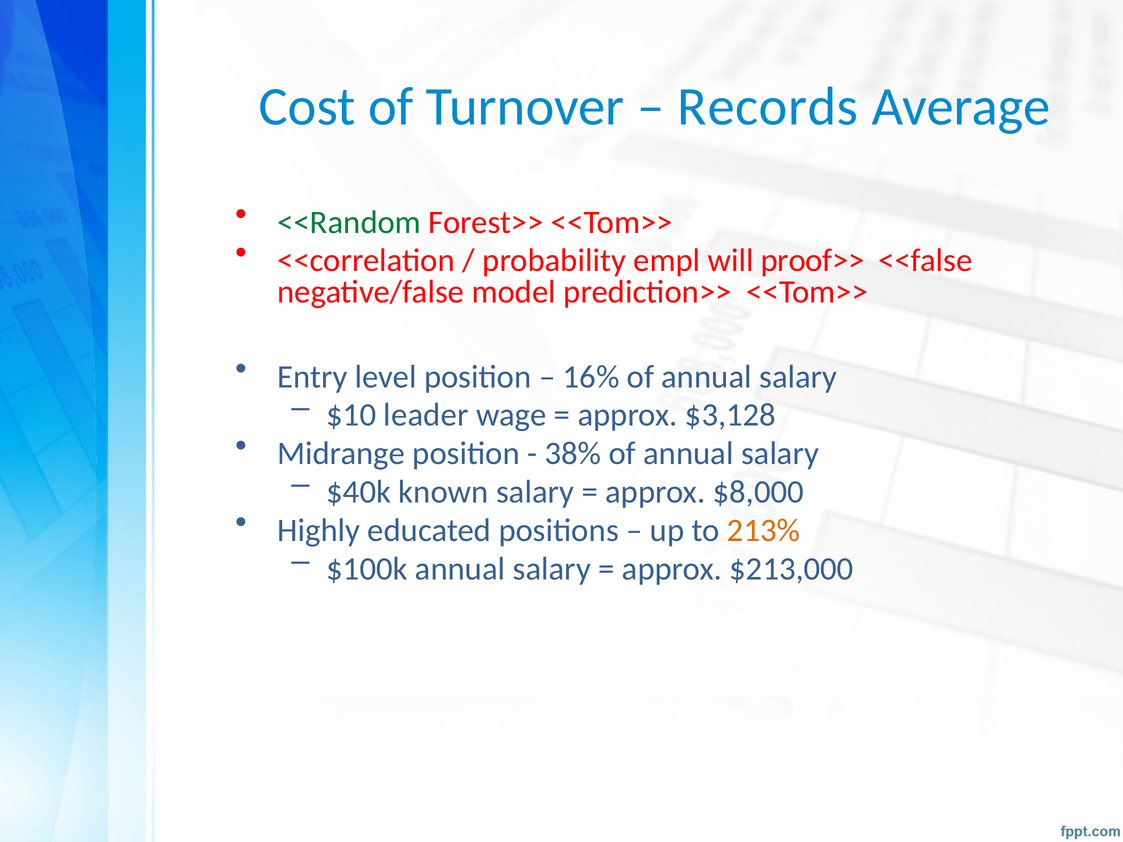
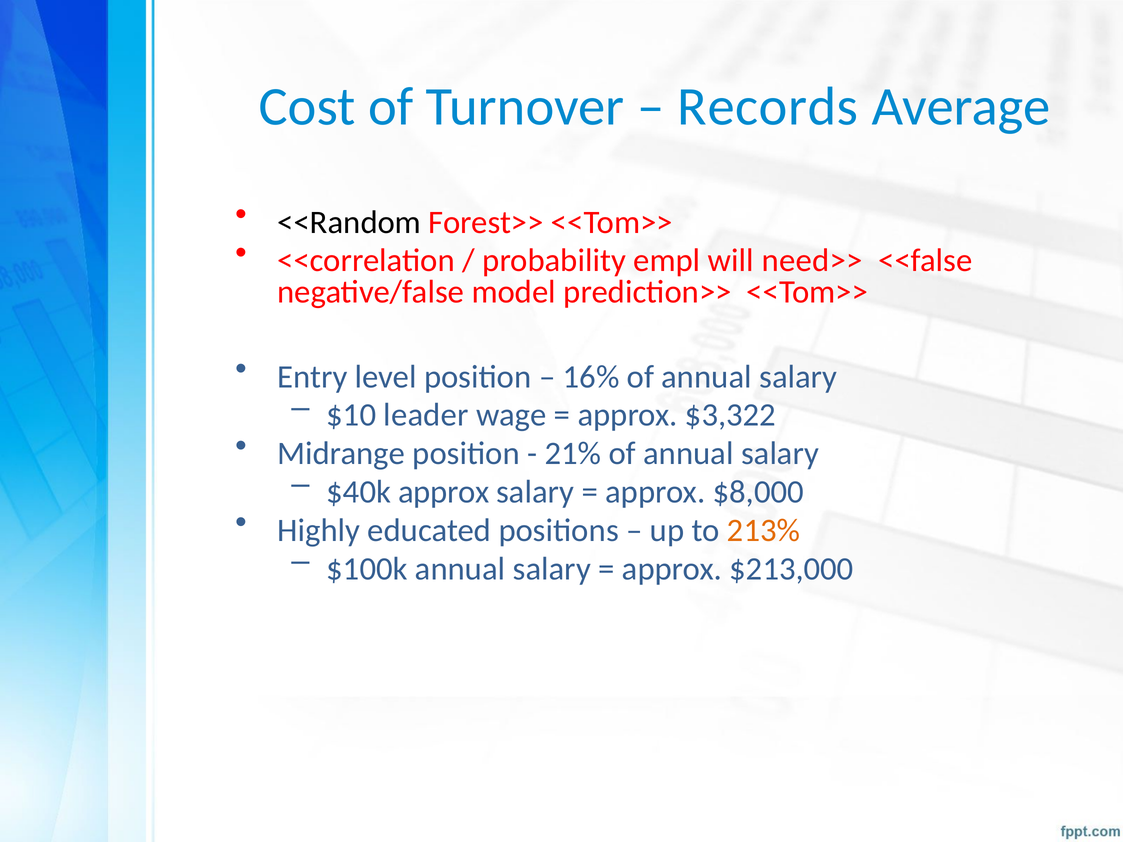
<<Random colour: green -> black (349, 222)
proof>>: proof>> -> need>> (812, 261)
$3,128: $3,128 -> $3,322 (730, 415)
38%: 38% -> 21% (573, 454)
$40k known: known -> approx (444, 492)
